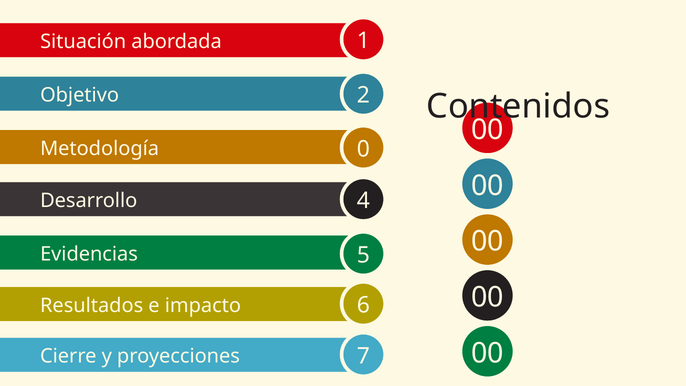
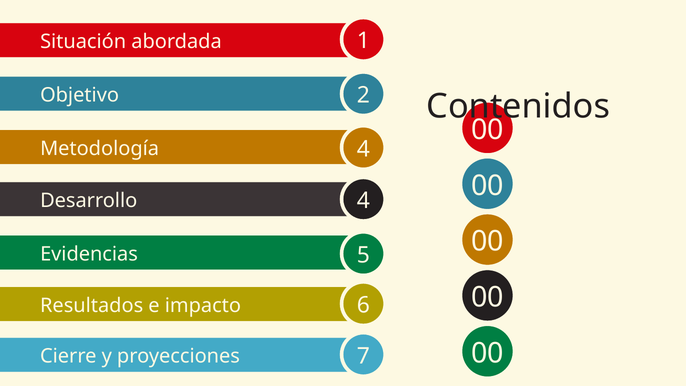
Metodología 0: 0 -> 4 (363, 149)
